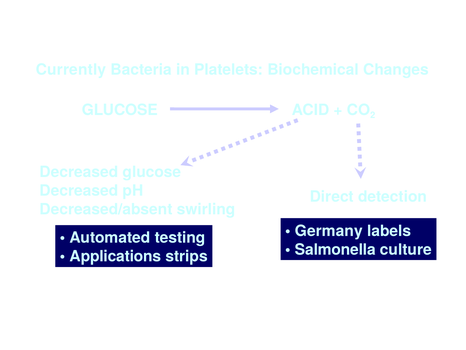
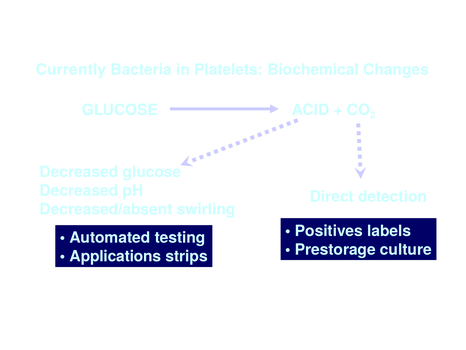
Germany: Germany -> Positives (329, 231)
Salmonella: Salmonella -> Prestorage (335, 249)
